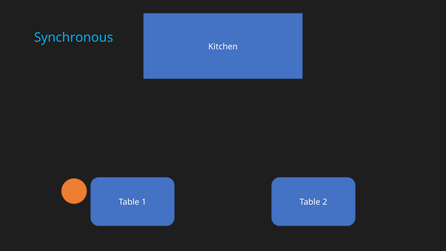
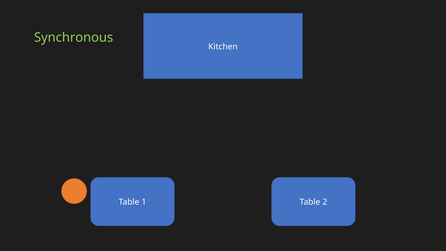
Synchronous colour: light blue -> light green (74, 38)
